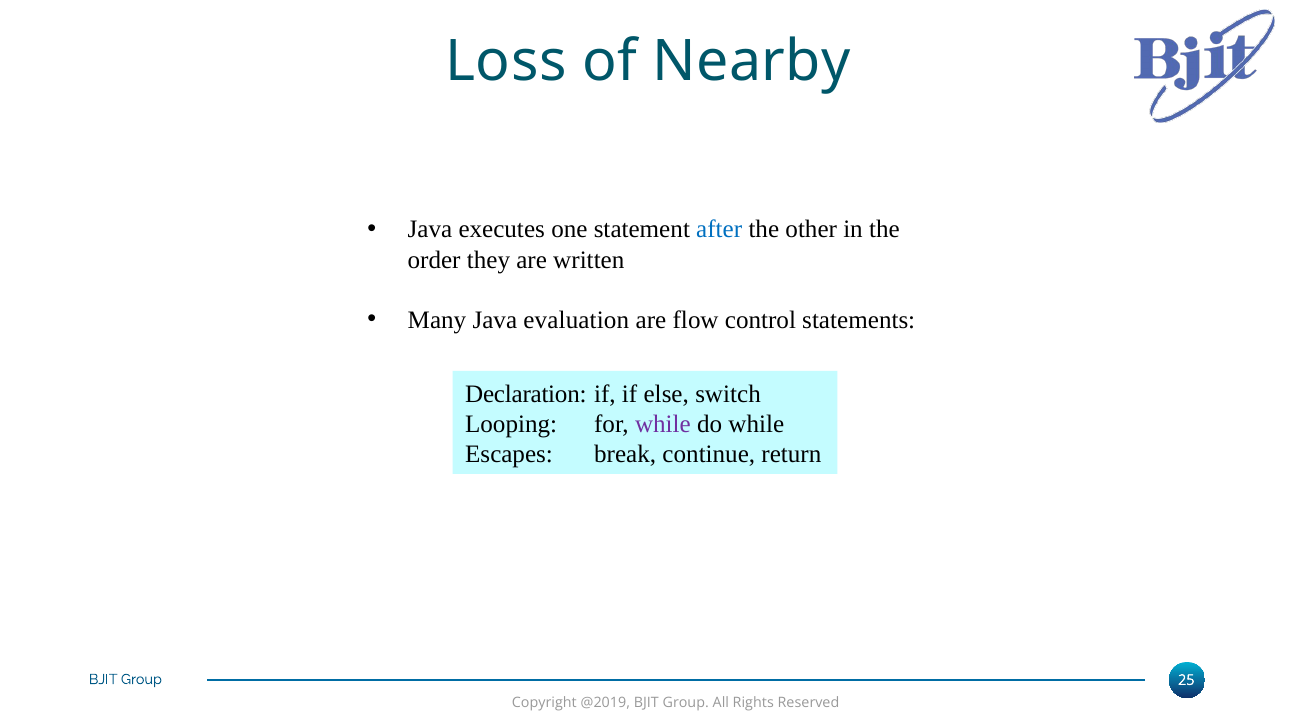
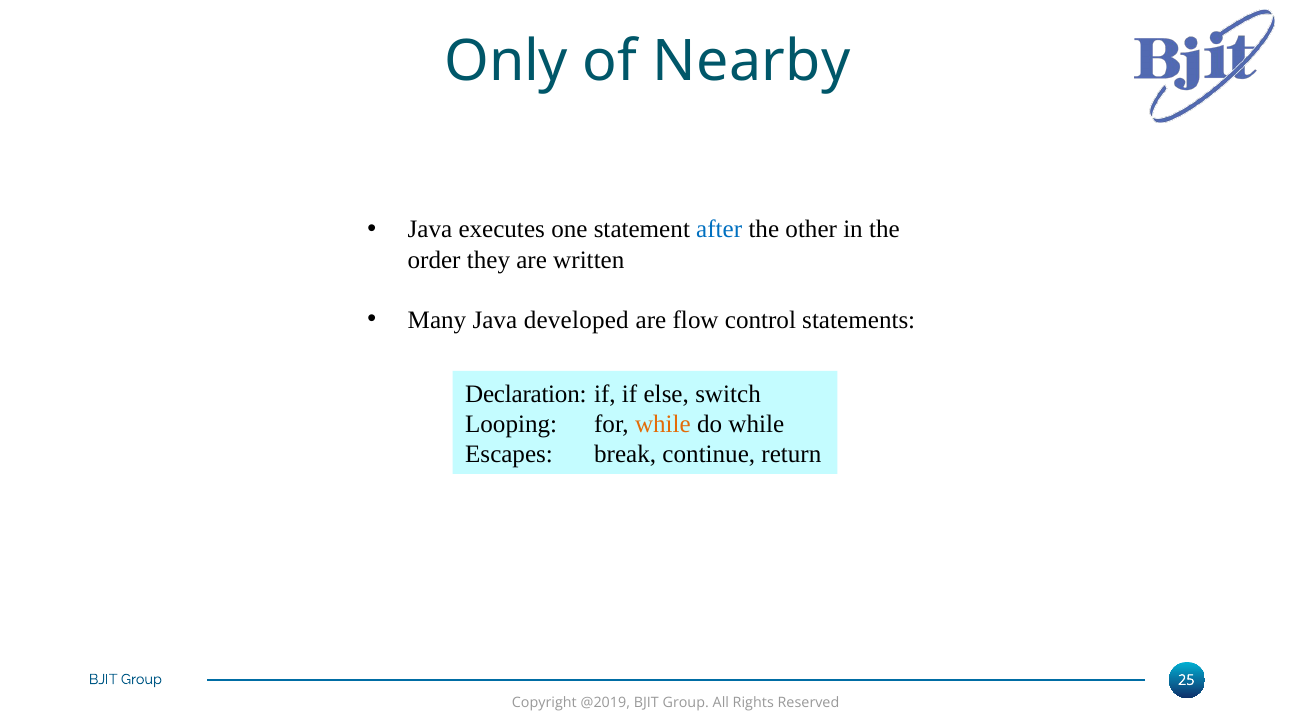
Loss: Loss -> Only (506, 61)
evaluation: evaluation -> developed (576, 320)
while colour: purple -> orange (663, 424)
